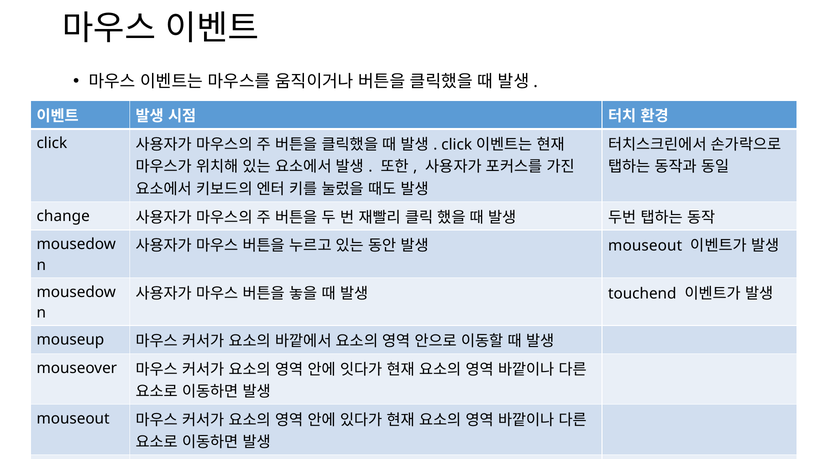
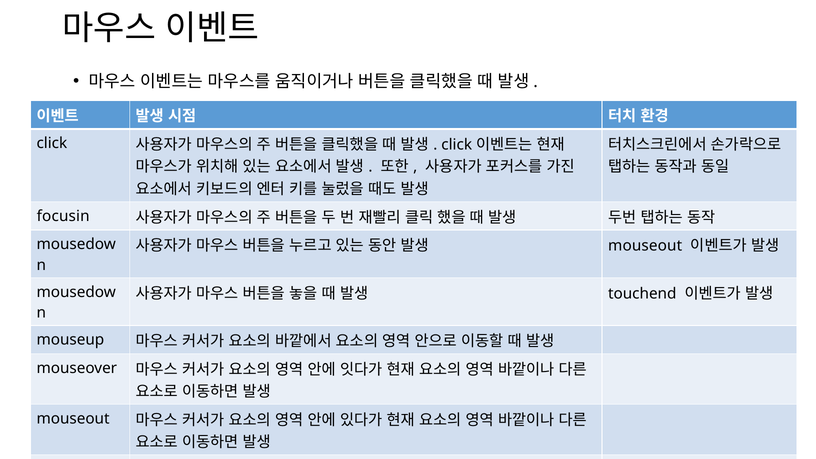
change: change -> focusin (63, 216)
